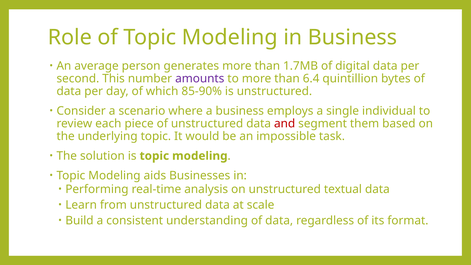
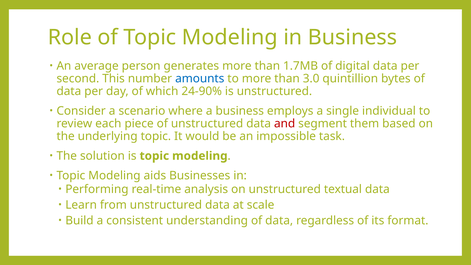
amounts colour: purple -> blue (200, 79)
6.4: 6.4 -> 3.0 (311, 79)
85-90%: 85-90% -> 24-90% (202, 91)
